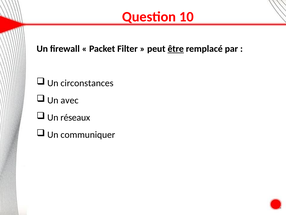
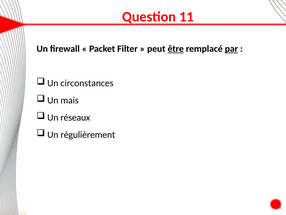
10: 10 -> 11 (186, 17)
par underline: none -> present (231, 49)
avec: avec -> mais (70, 100)
communiquer: communiquer -> régulièrement (88, 134)
